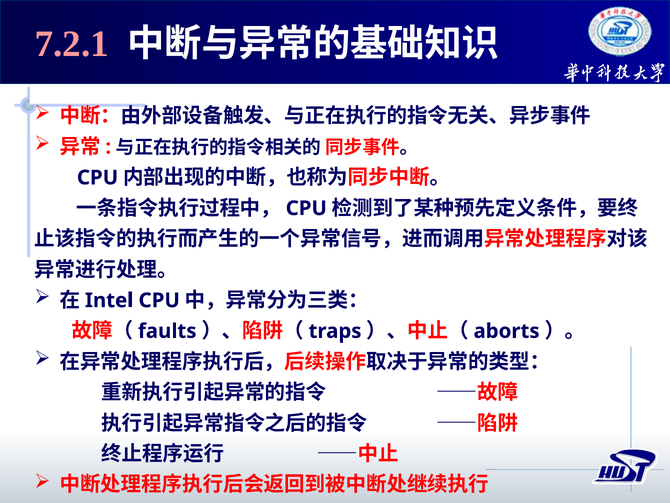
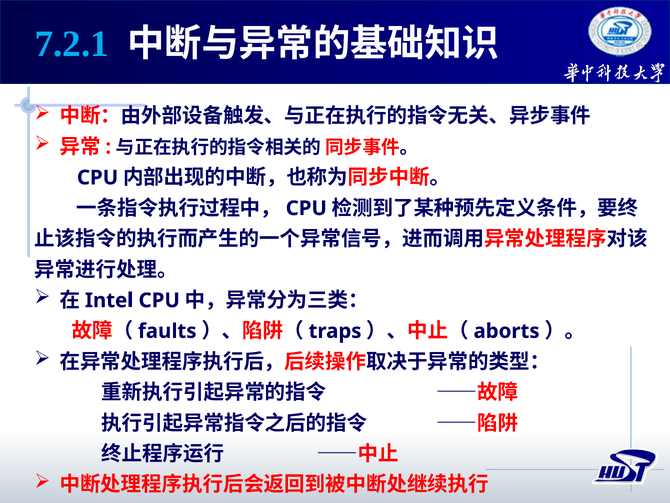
7.2.1 colour: pink -> light blue (72, 44)
